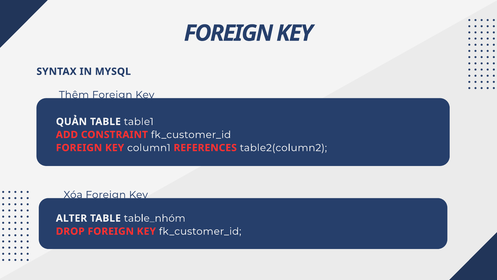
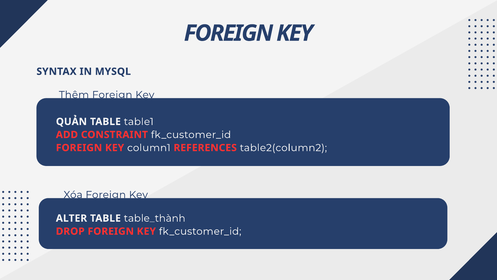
table_nhóm: table_nhóm -> table_thành (155, 218)
